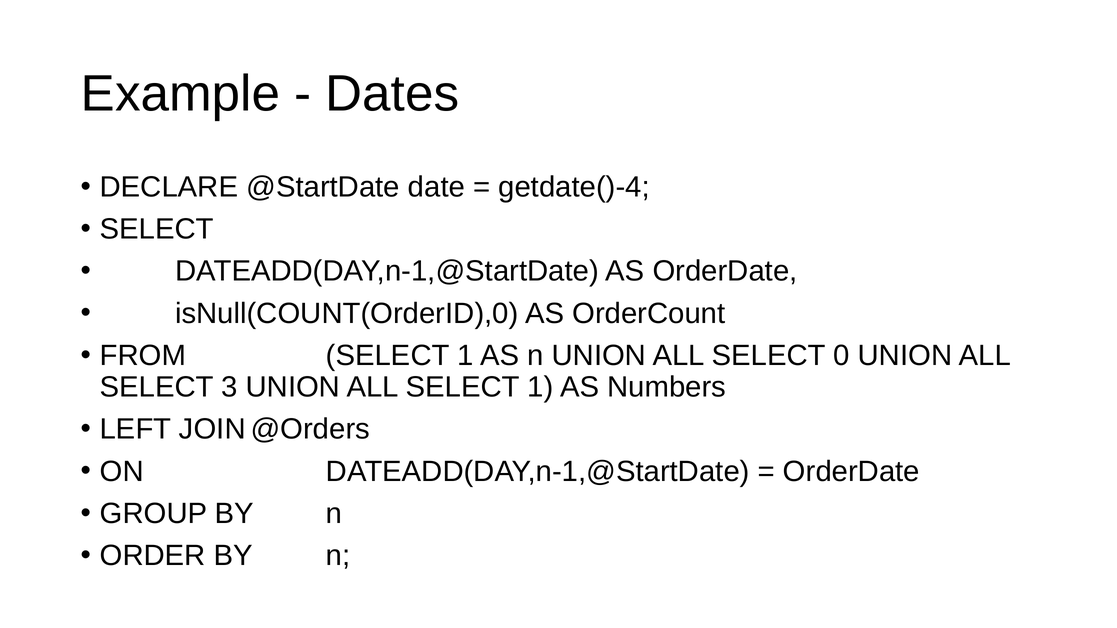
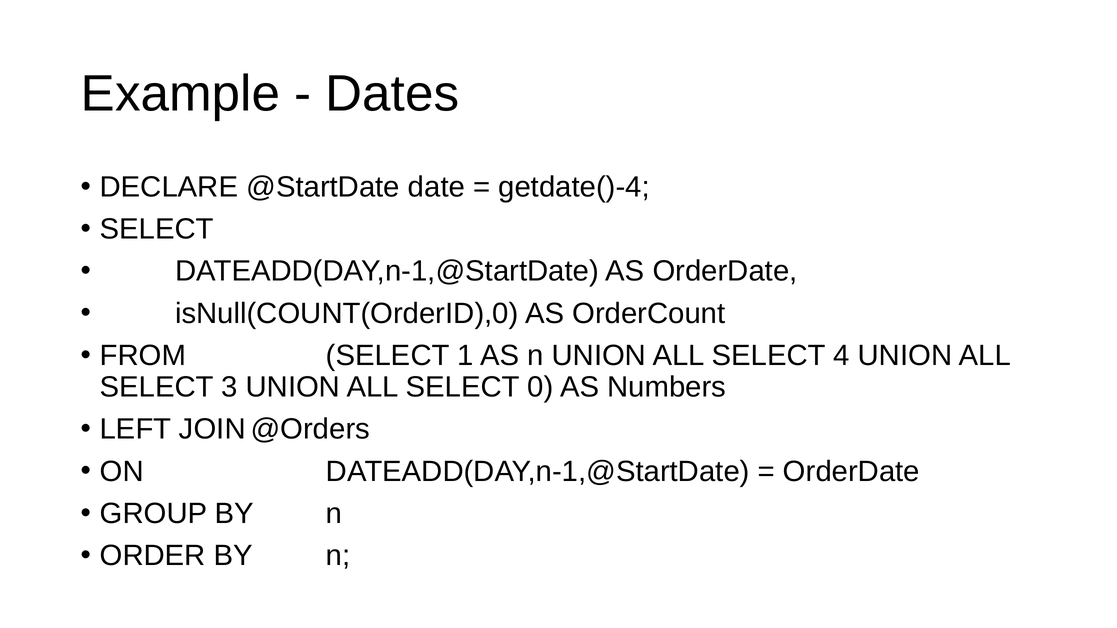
0: 0 -> 4 (842, 356)
ALL SELECT 1: 1 -> 0 (540, 387)
